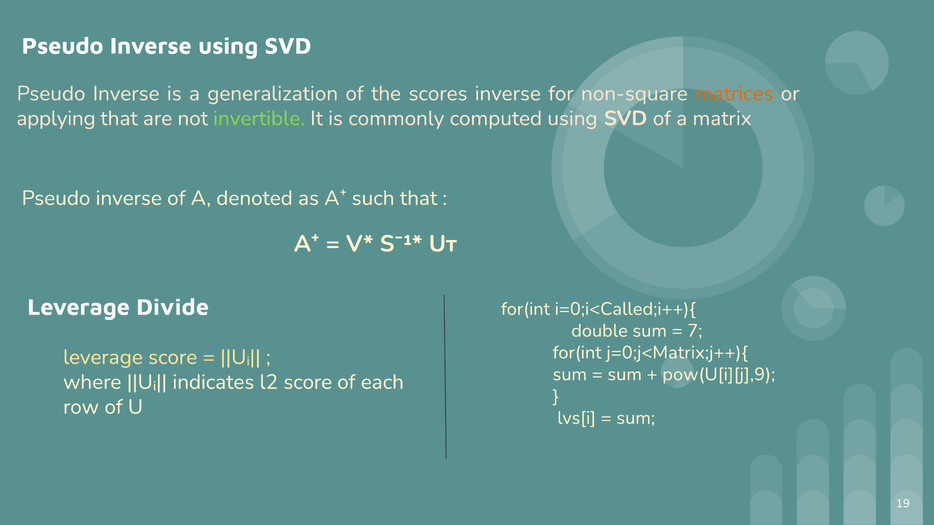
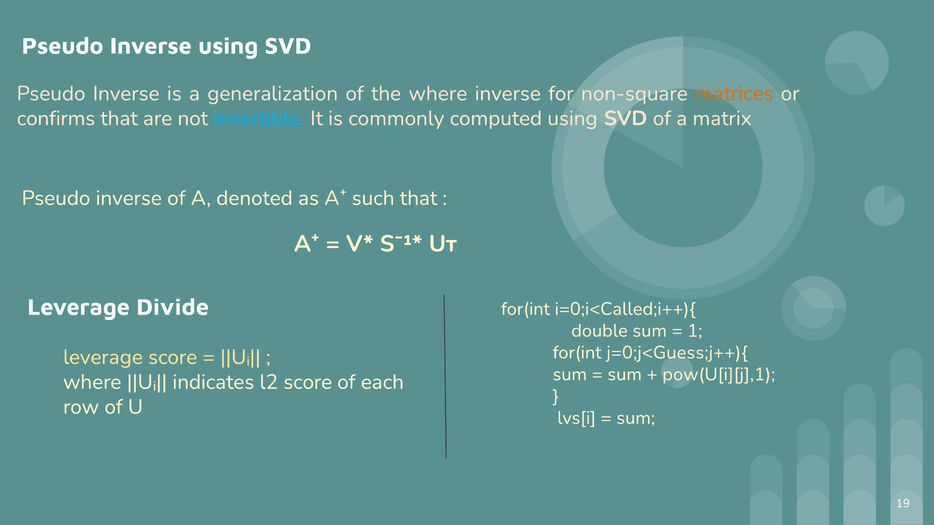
the scores: scores -> where (438, 94)
applying: applying -> confirms (56, 118)
invertible colour: light green -> light blue (259, 118)
7: 7 -> 1 (695, 331)
j=0;j<Matrix;j++){: j=0;j<Matrix;j++){ -> j=0;j<Guess;j++){ (677, 353)
pow(U[i][j],9: pow(U[i][j],9 -> pow(U[i][j],1 (719, 375)
